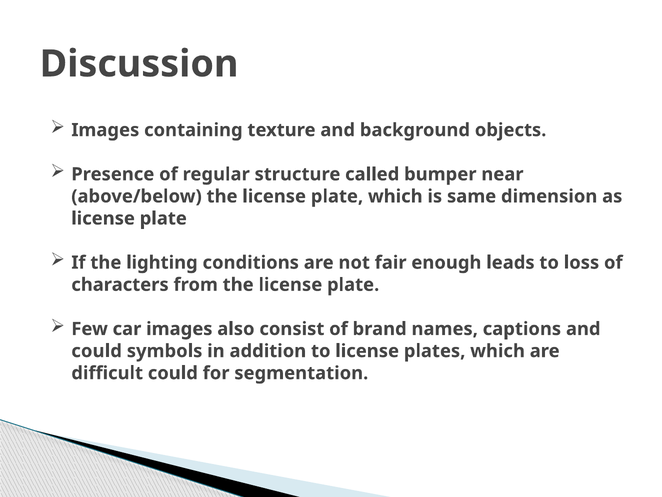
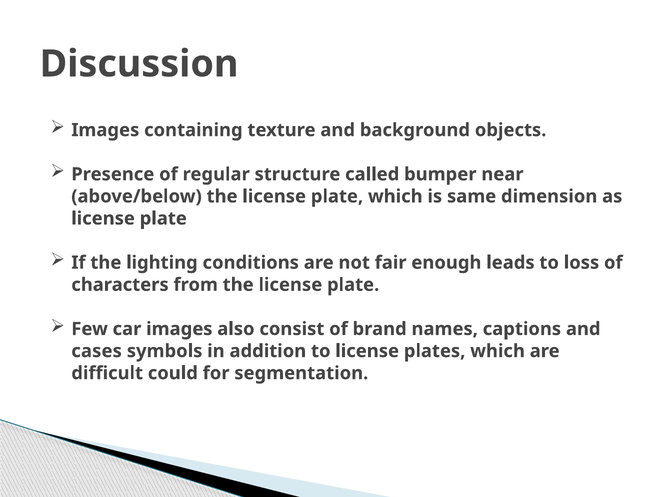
could: could -> cases (97, 351)
